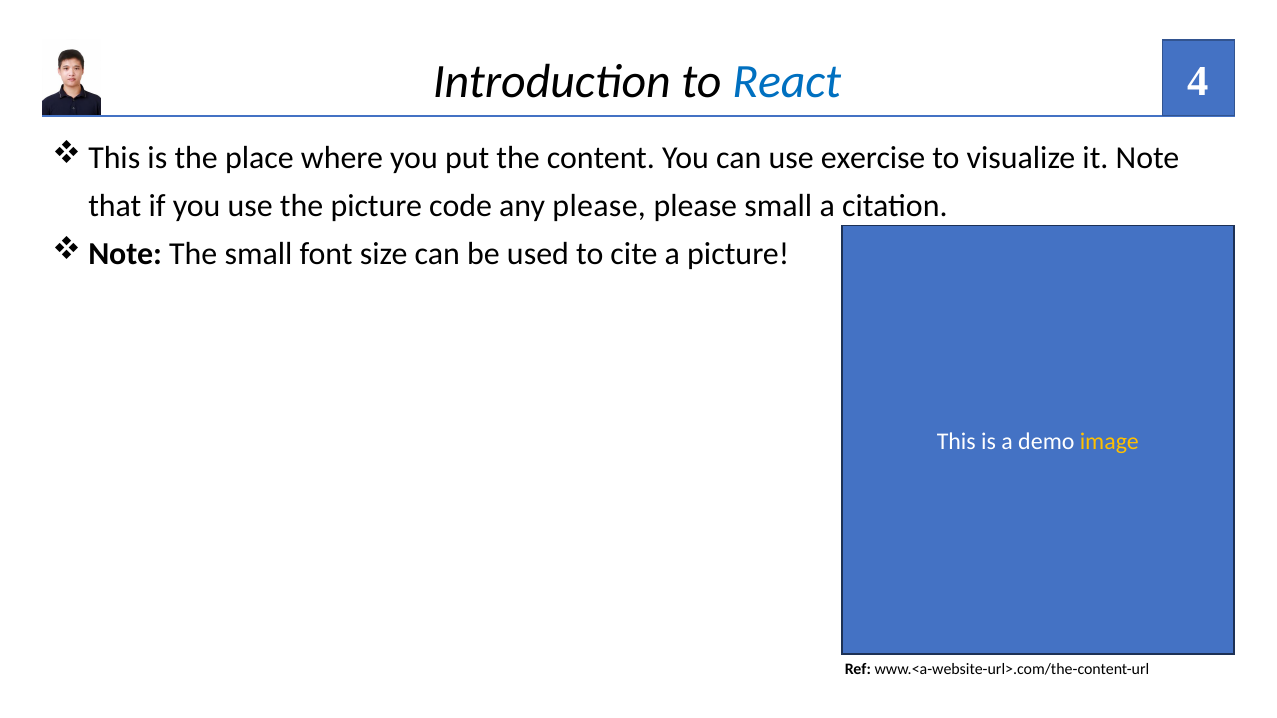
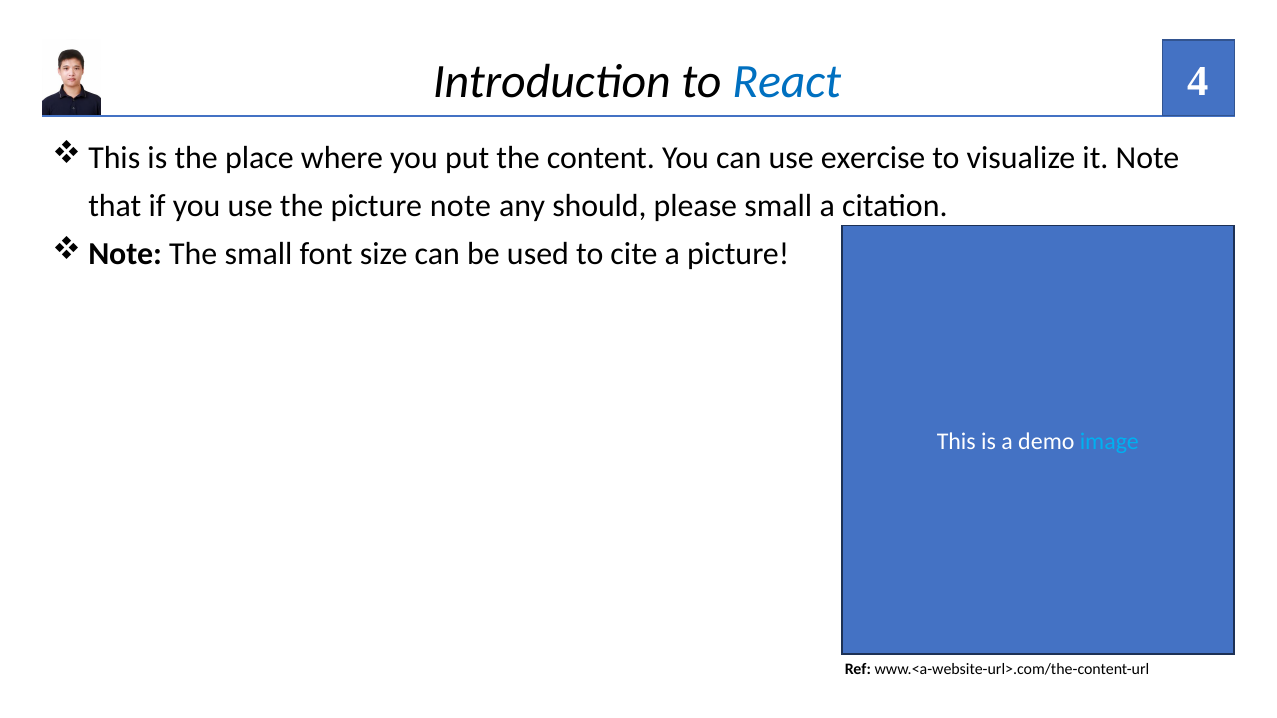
picture code: code -> note (460, 206)
any please: please -> should (599, 206)
image colour: yellow -> light blue (1109, 442)
